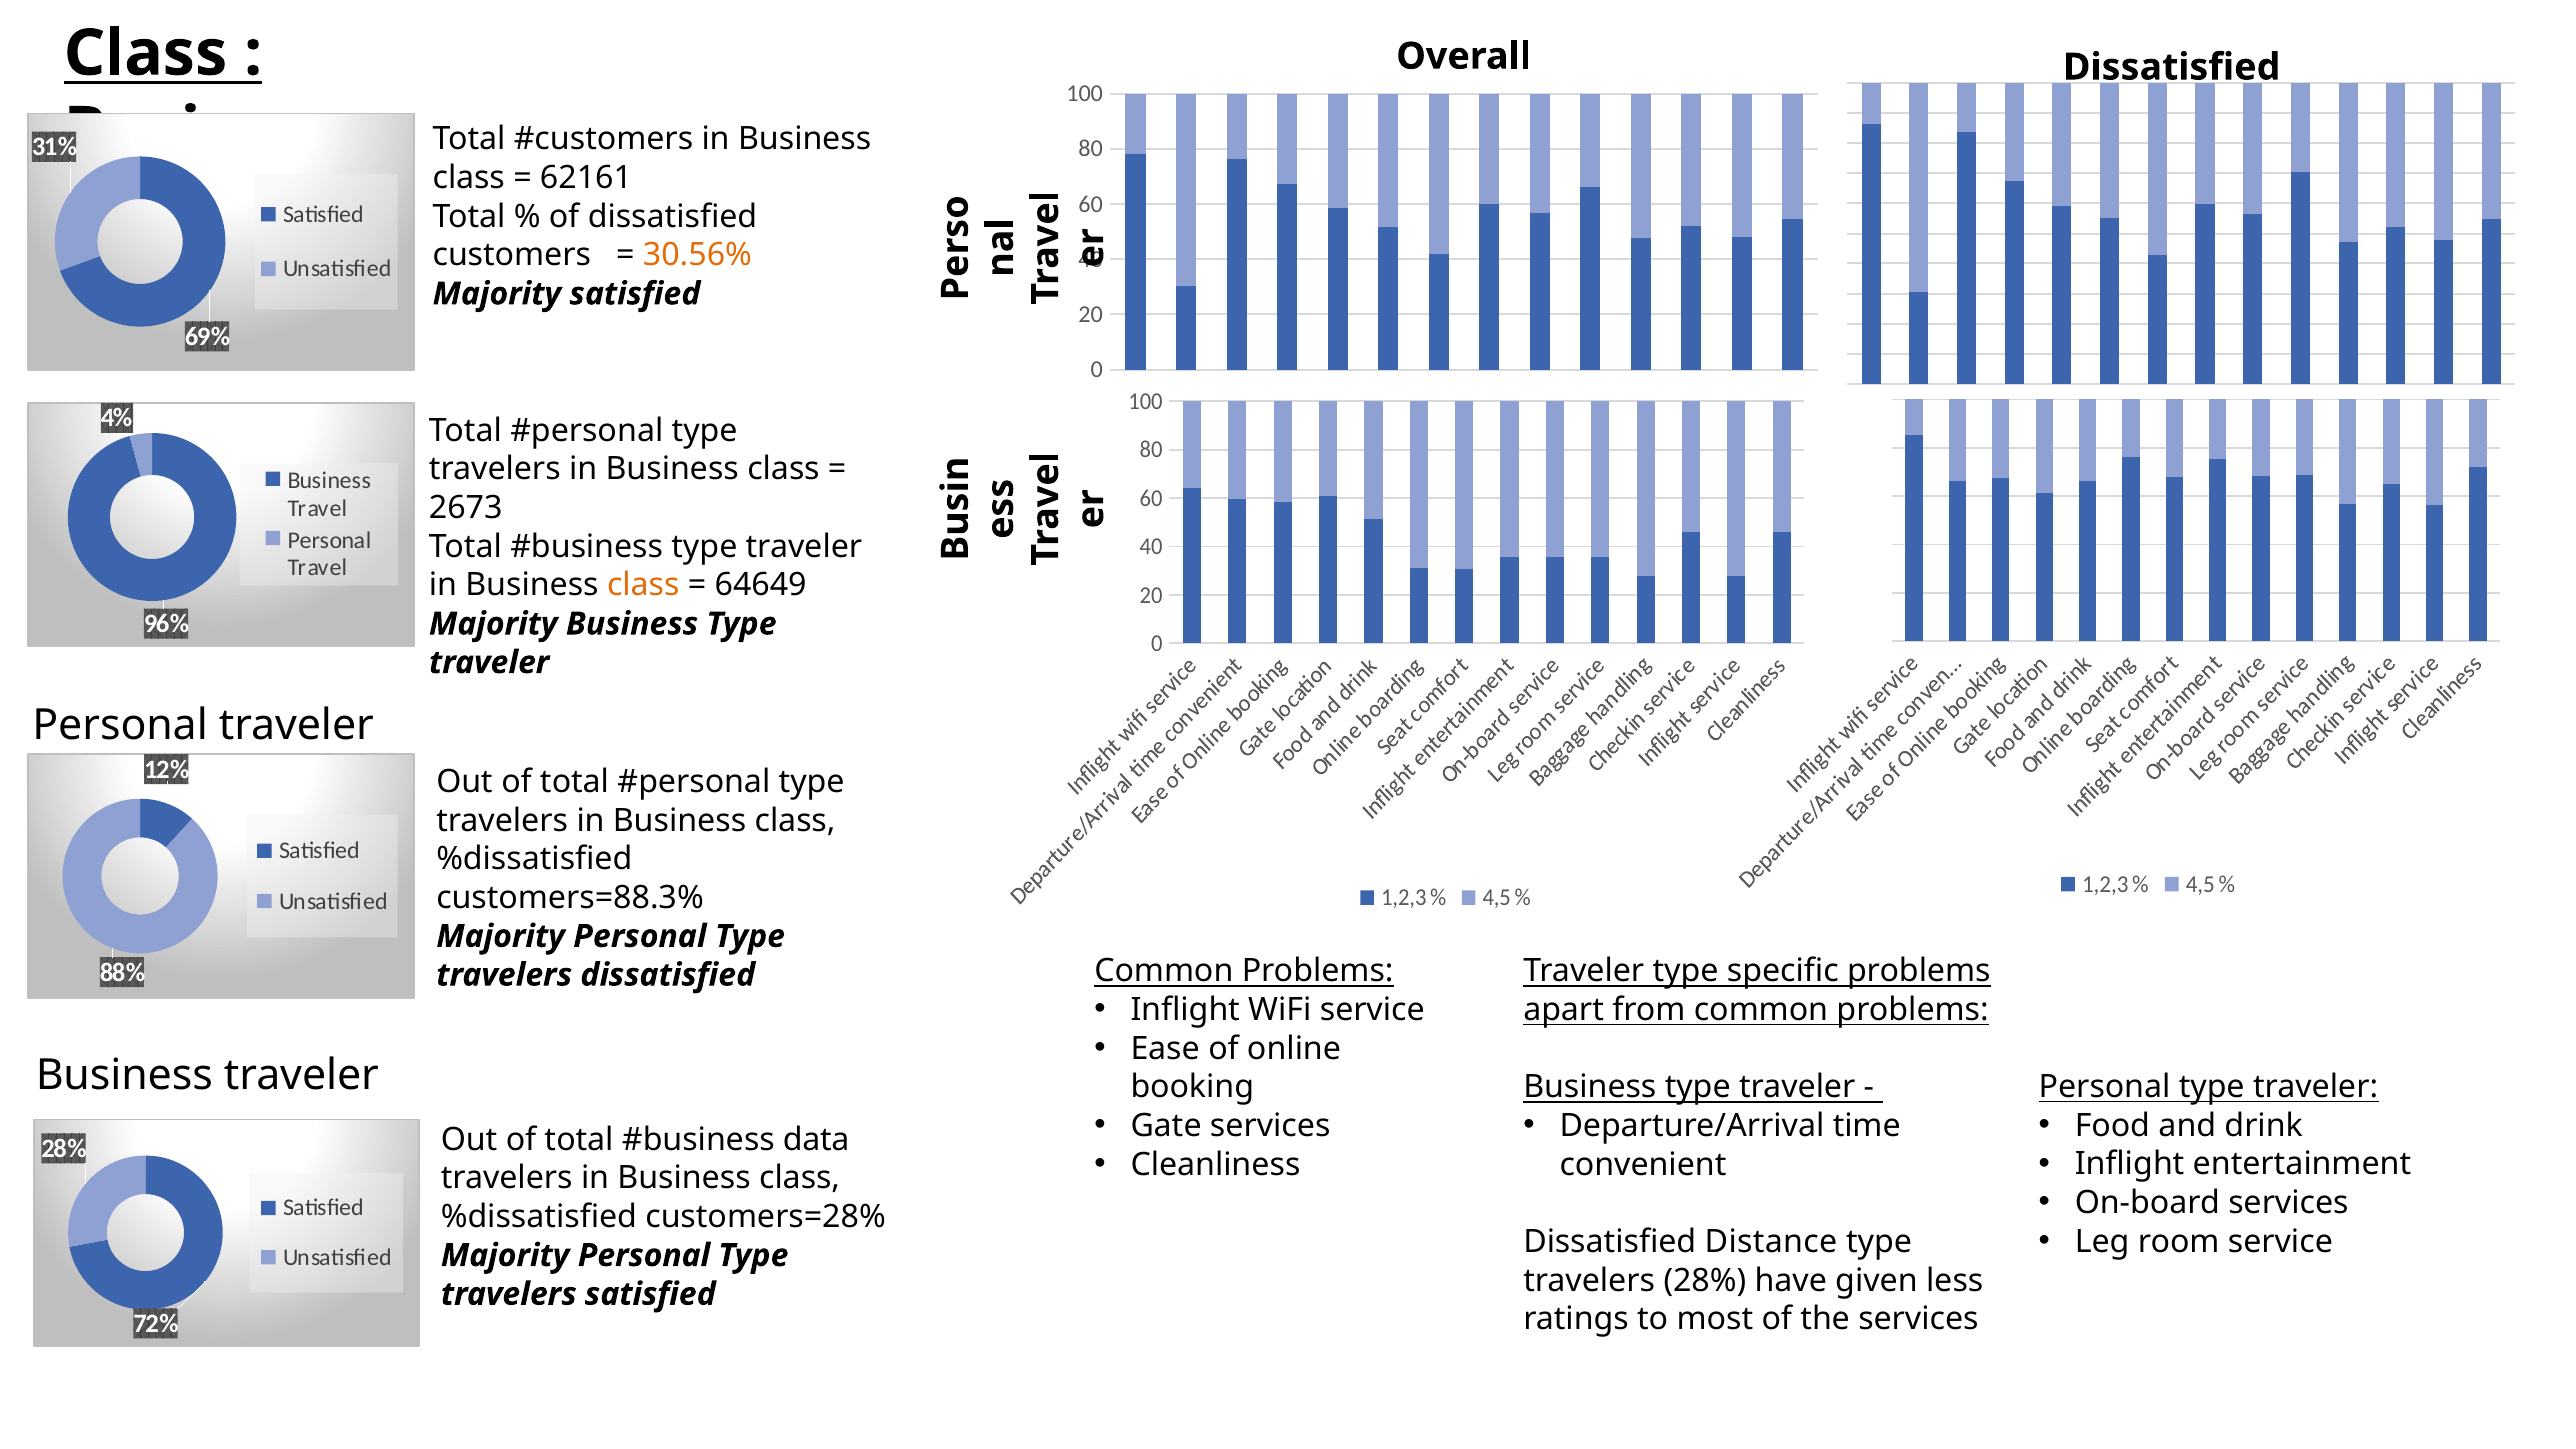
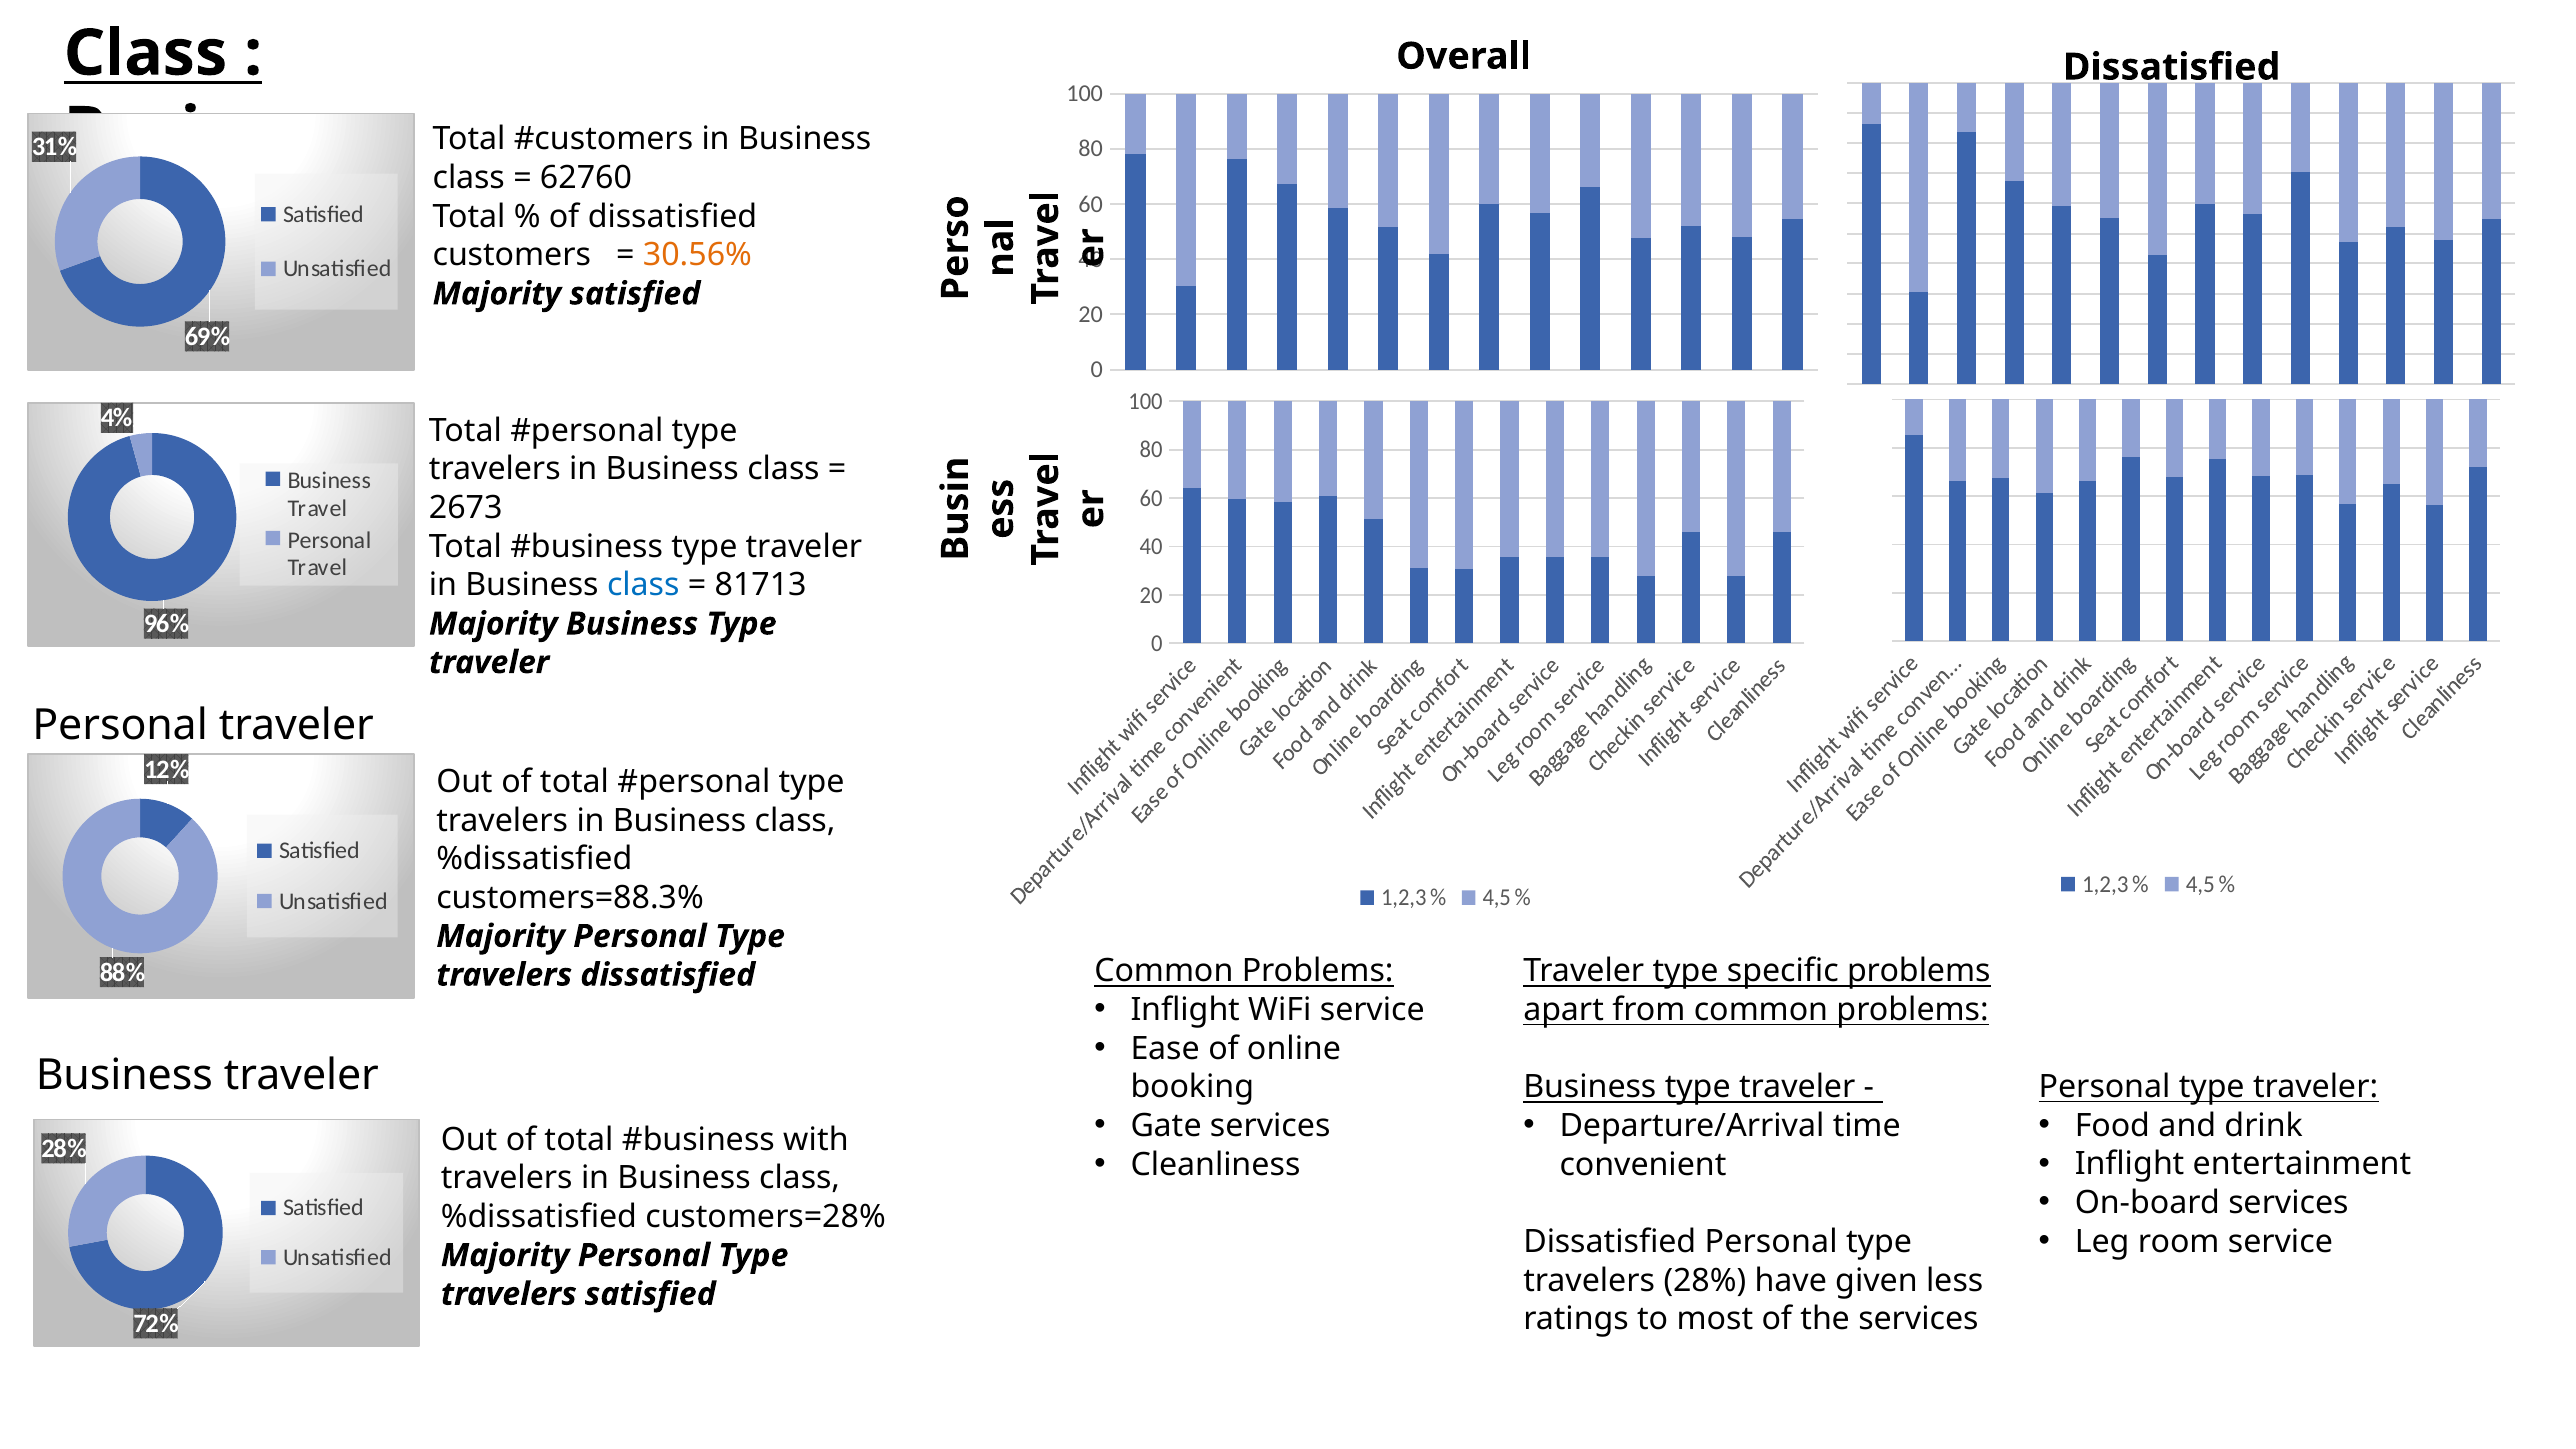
62161: 62161 -> 62760 (586, 178)
class colour: orange -> blue (643, 585)
64649: 64649 -> 81713 (761, 585)
data: data -> with (816, 1140)
Dissatisfied Distance: Distance -> Personal (1771, 1242)
